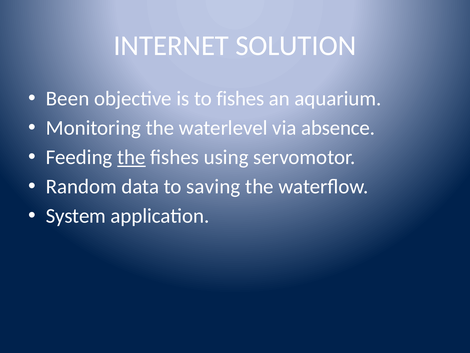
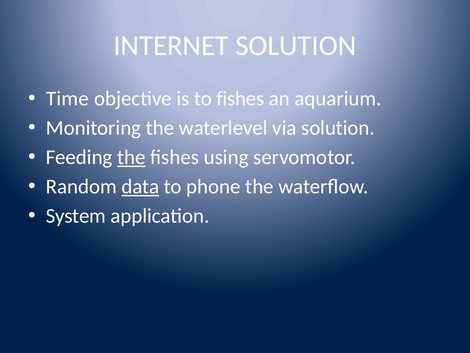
Been: Been -> Time (68, 99)
via absence: absence -> solution (338, 128)
data underline: none -> present (140, 186)
saving: saving -> phone (213, 186)
